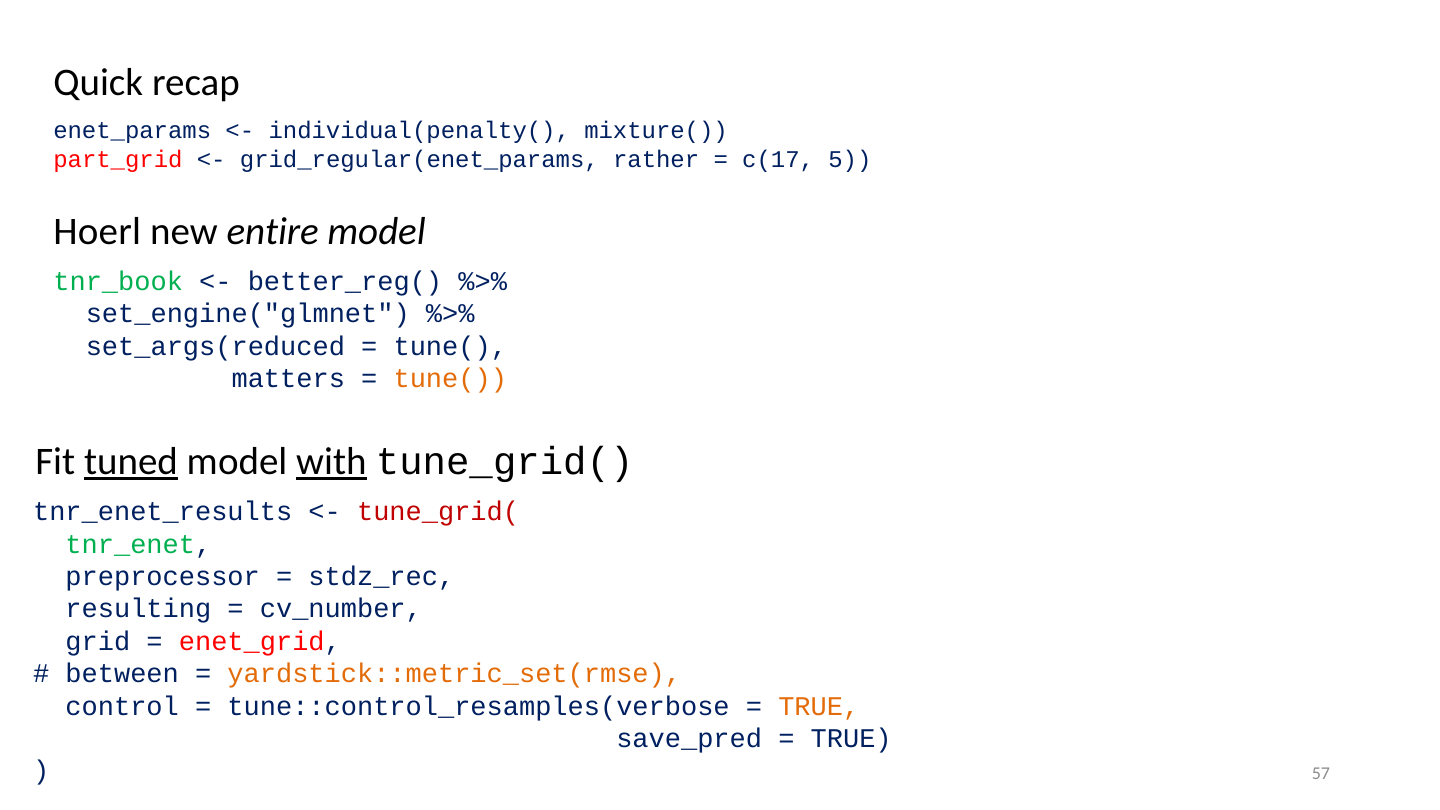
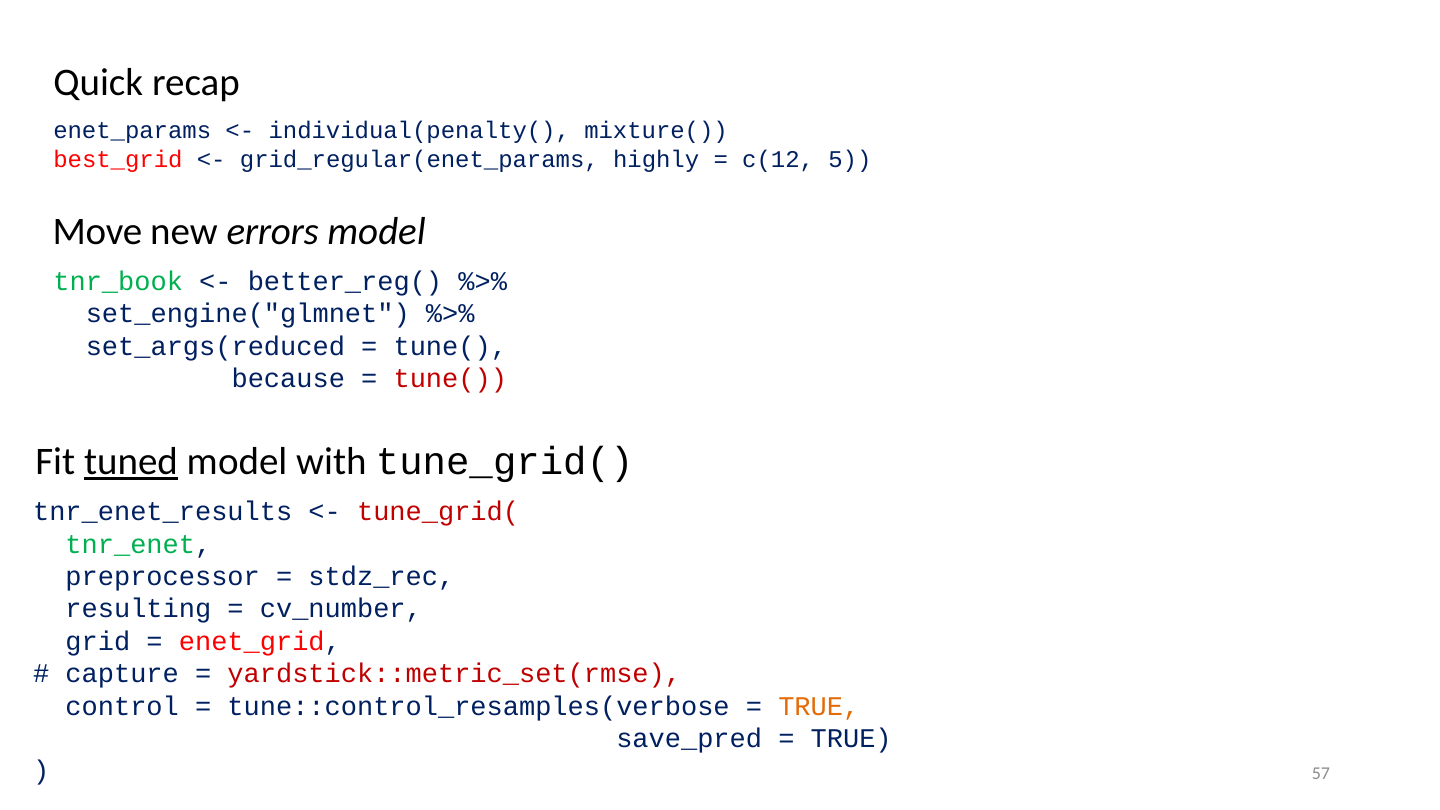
part_grid: part_grid -> best_grid (118, 159)
rather: rather -> highly (656, 159)
c(17: c(17 -> c(12 (778, 159)
Hoerl: Hoerl -> Move (98, 231)
entire: entire -> errors (273, 231)
matters: matters -> because (288, 379)
tune( colour: orange -> red (450, 379)
with underline: present -> none (331, 462)
between: between -> capture (122, 674)
yardstick::metric_set(rmse colour: orange -> red (454, 674)
